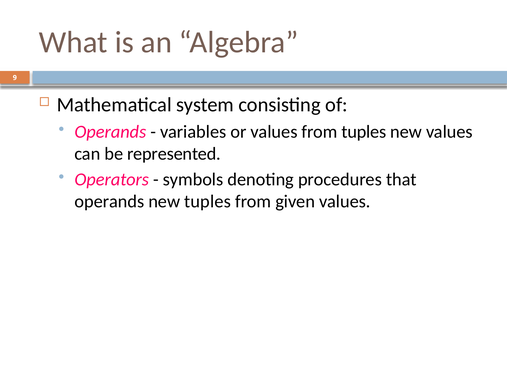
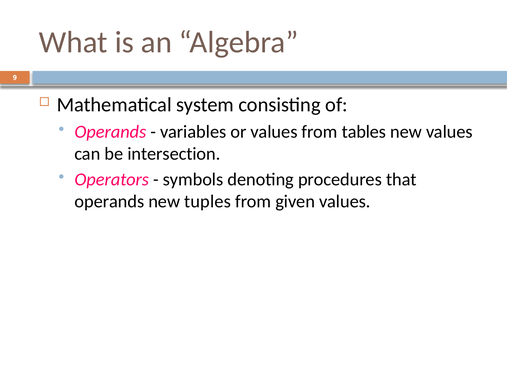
from tuples: tuples -> tables (364, 132)
represented: represented -> intersection (174, 154)
